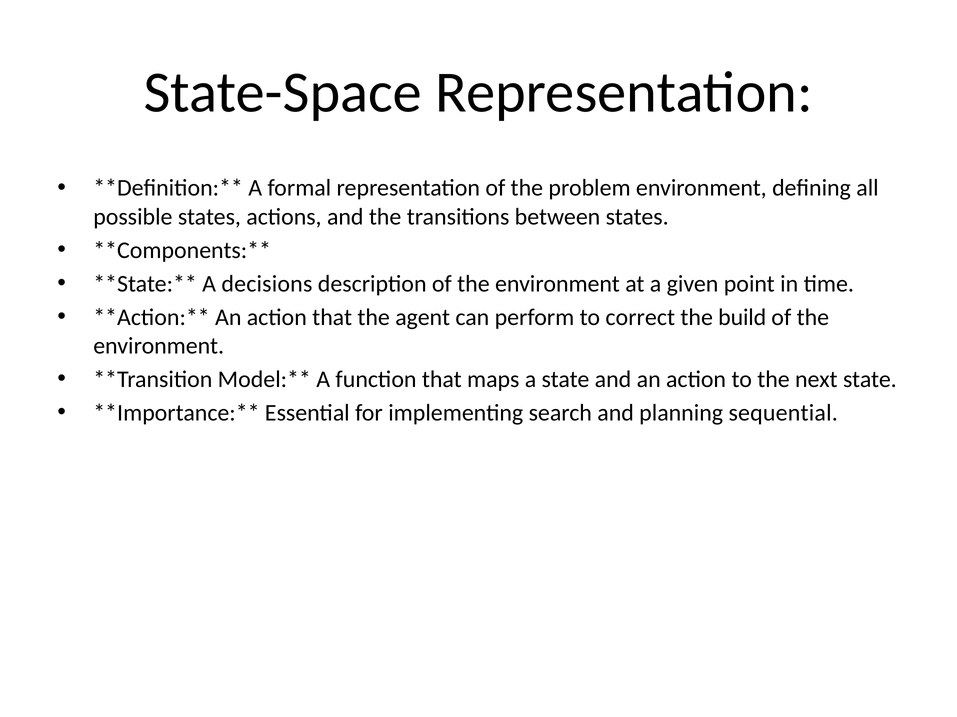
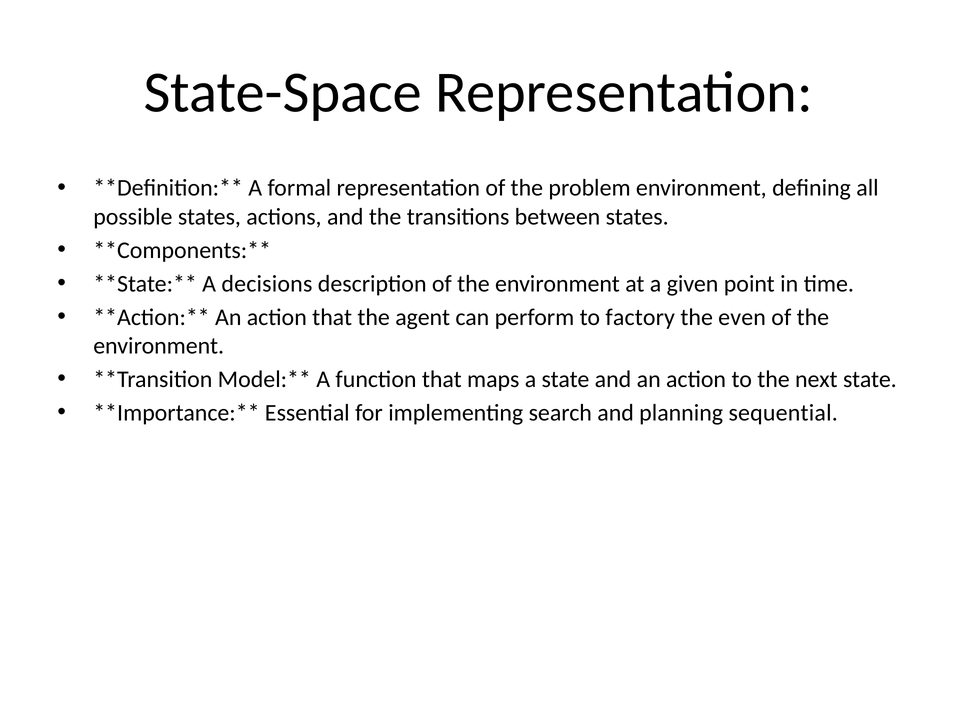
correct: correct -> factory (640, 317)
build: build -> even (742, 317)
